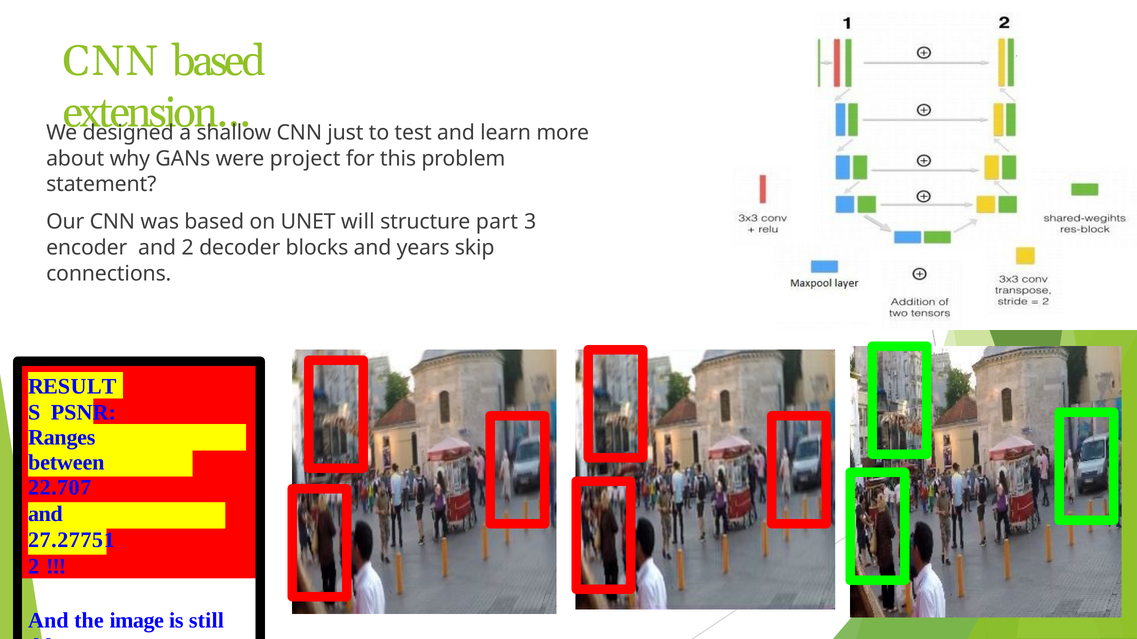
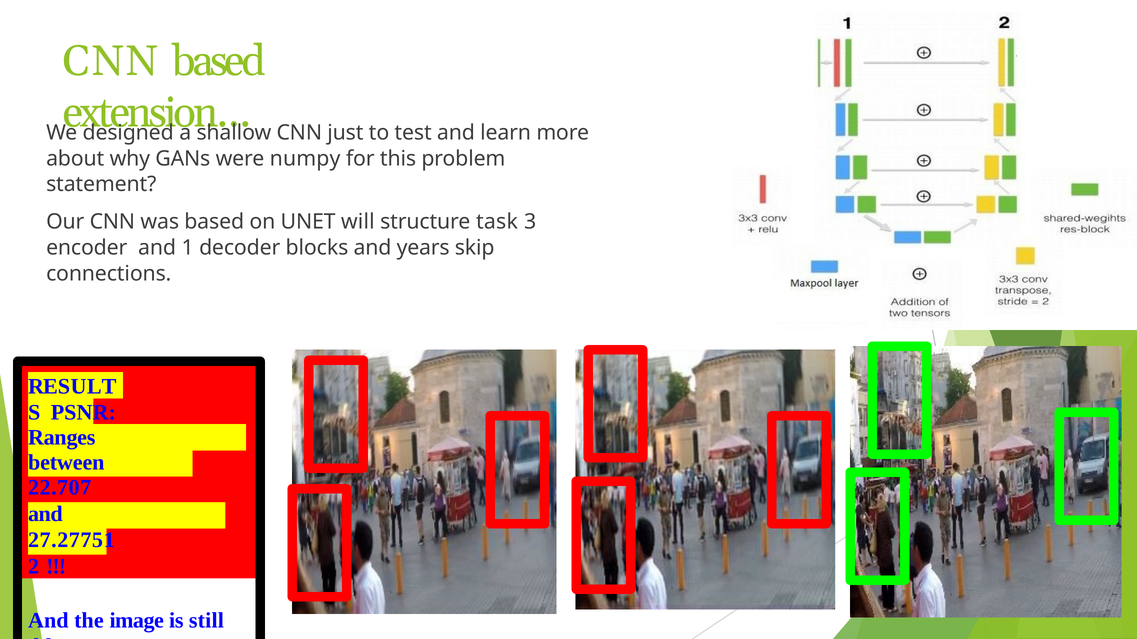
project: project -> numpy (305, 159)
part: part -> task (497, 222)
and 2: 2 -> 1 (188, 248)
